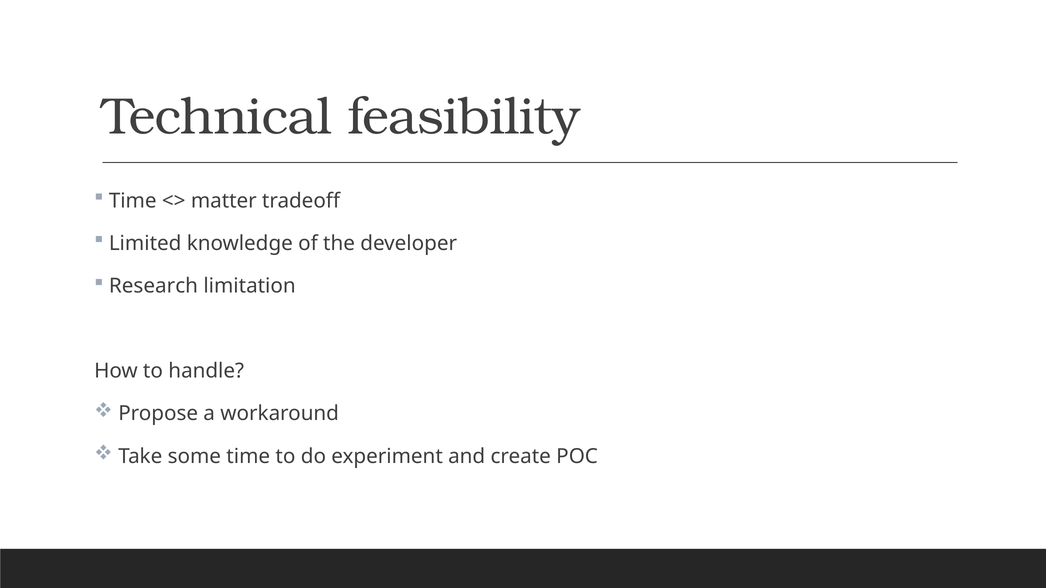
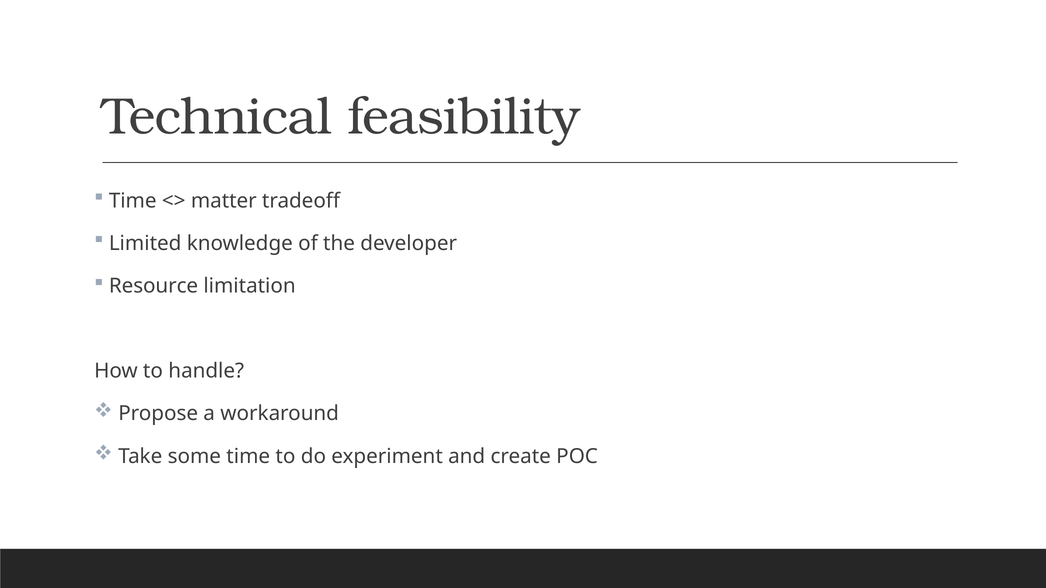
Research: Research -> Resource (154, 286)
